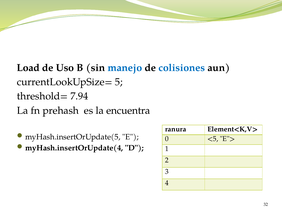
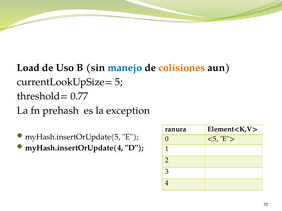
colisiones colour: blue -> orange (182, 68)
7.94: 7.94 -> 0.77 (79, 96)
encuentra: encuentra -> exception (128, 111)
